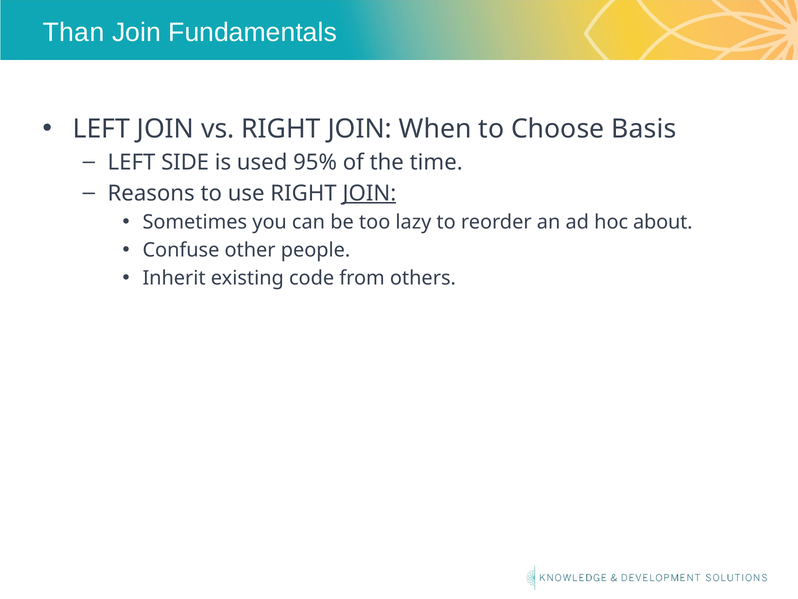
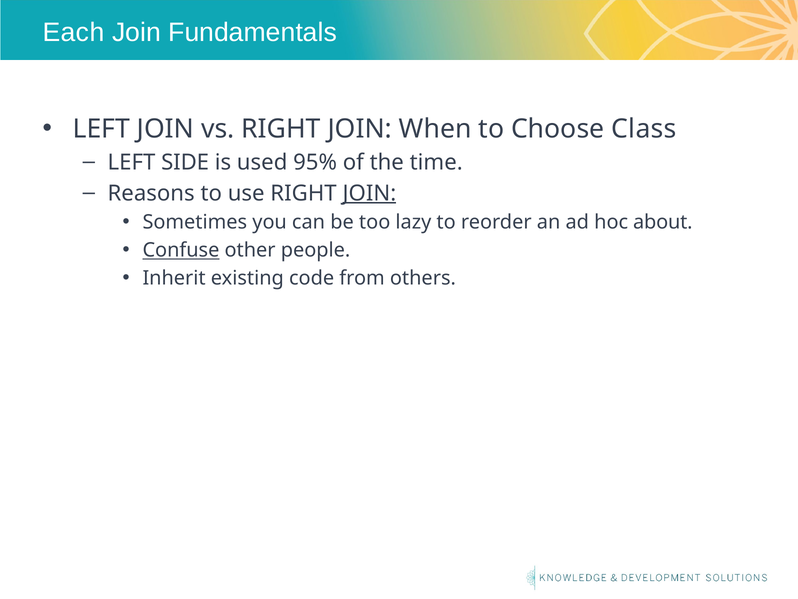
Than: Than -> Each (74, 32)
Basis: Basis -> Class (644, 129)
Confuse underline: none -> present (181, 250)
